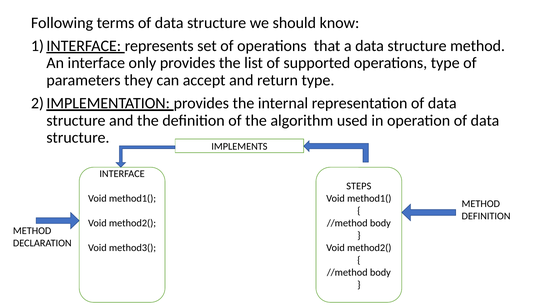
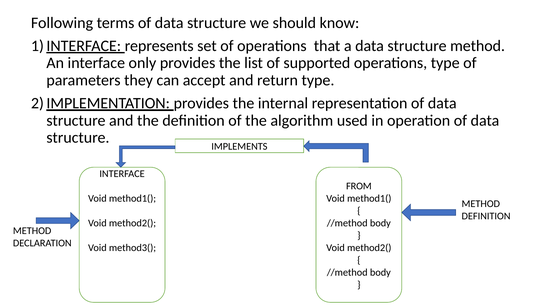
STEPS: STEPS -> FROM (359, 186)
